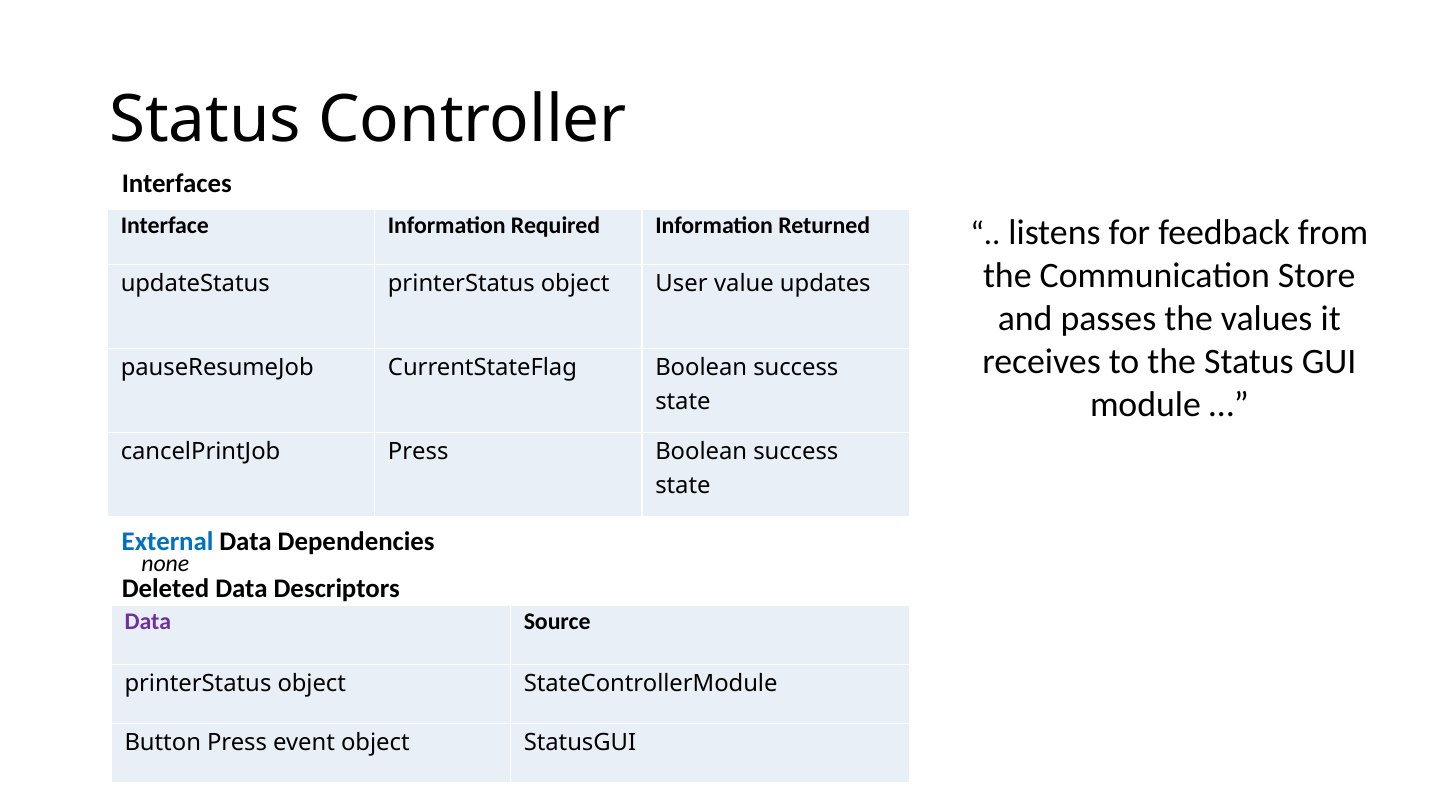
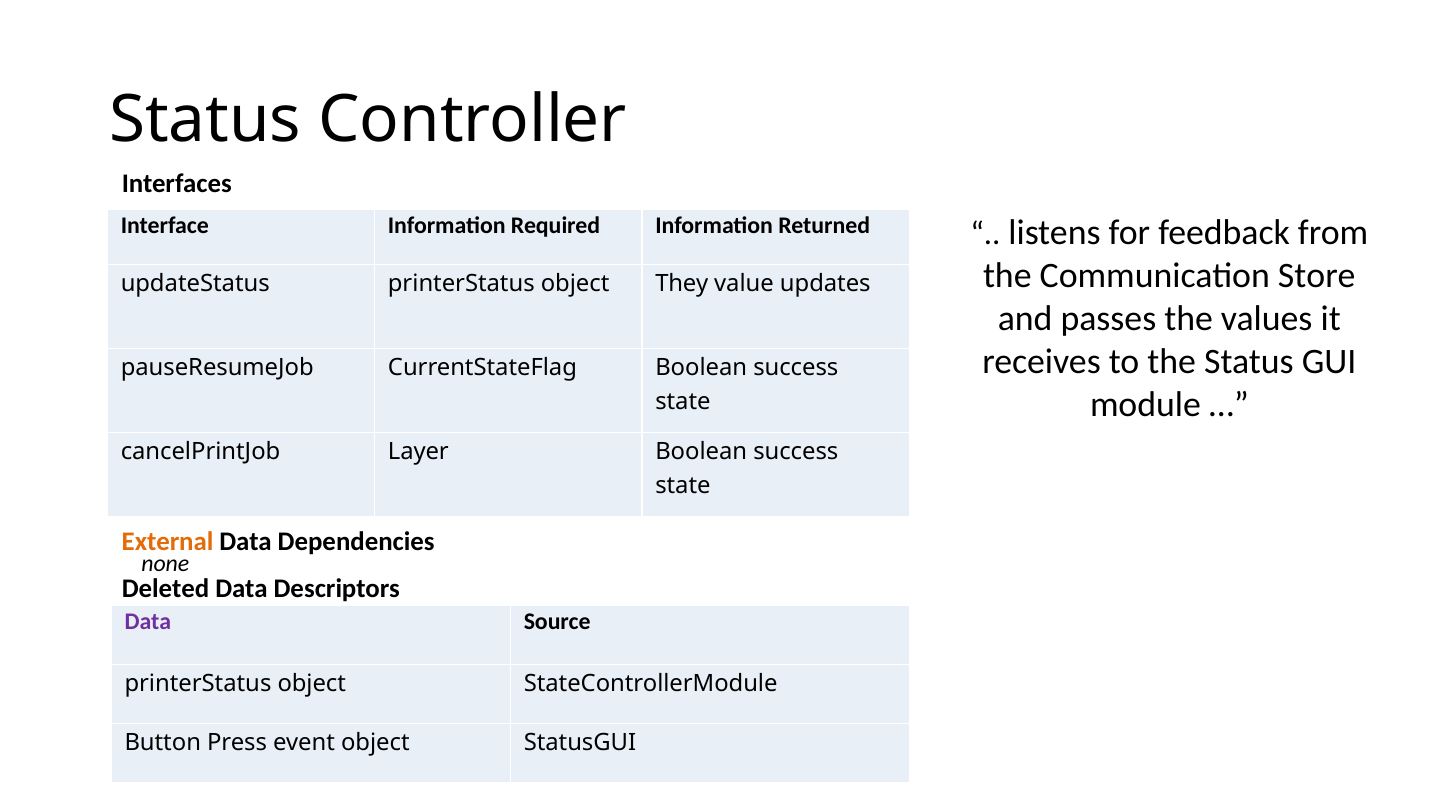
User: User -> They (682, 284)
cancelPrintJob Press: Press -> Layer (418, 452)
External colour: blue -> orange (168, 542)
